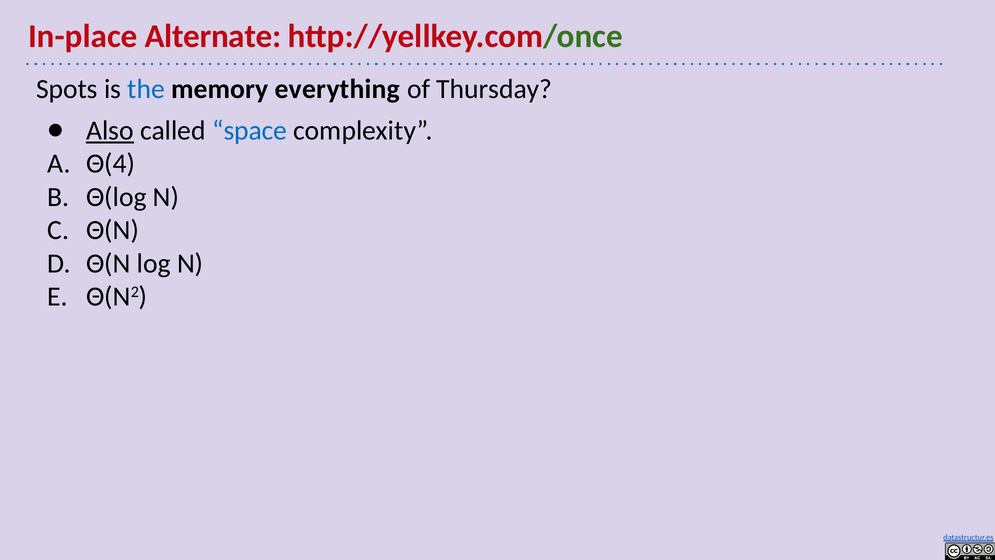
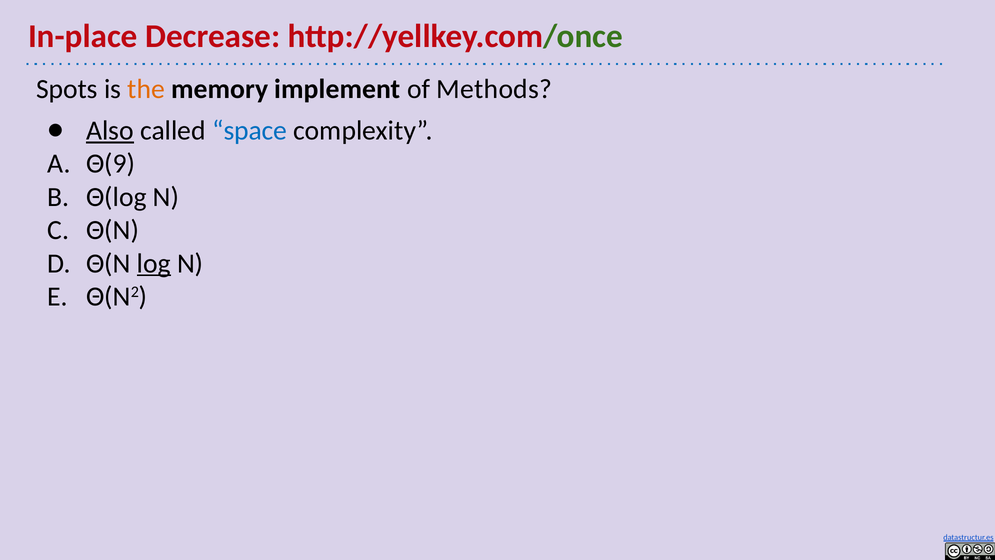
Alternate: Alternate -> Decrease (213, 36)
the colour: blue -> orange (146, 89)
everything: everything -> implement (337, 89)
Thursday: Thursday -> Methods (494, 89)
Θ(4: Θ(4 -> Θ(9 (111, 164)
log underline: none -> present (154, 263)
